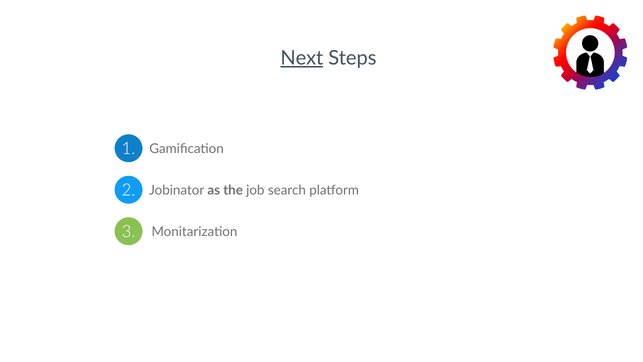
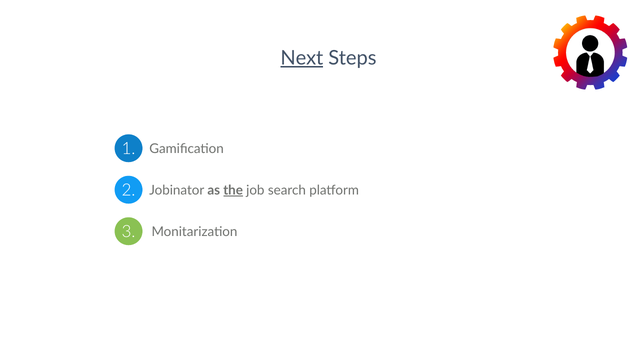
the underline: none -> present (233, 190)
